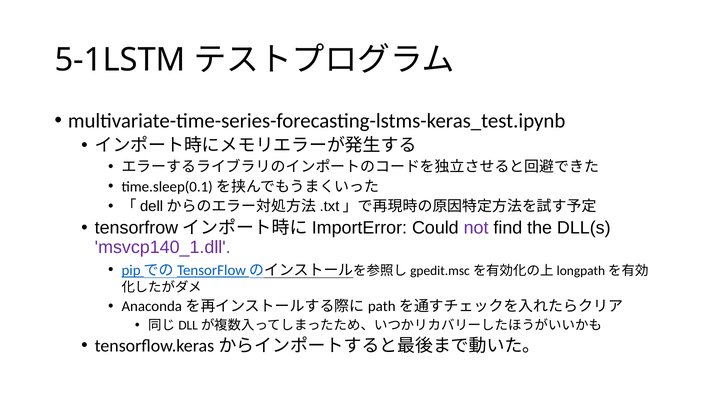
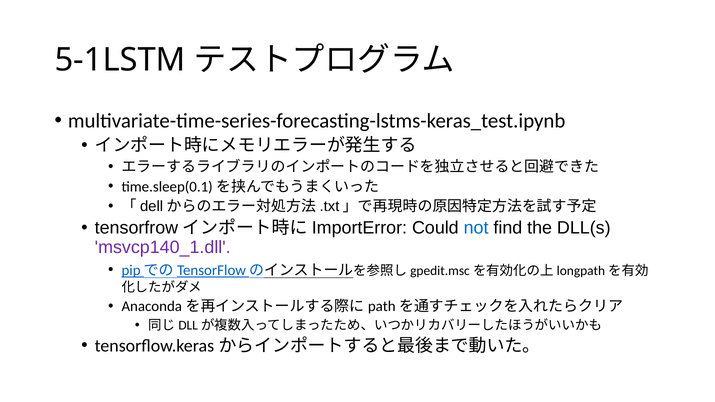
not colour: purple -> blue (476, 228)
